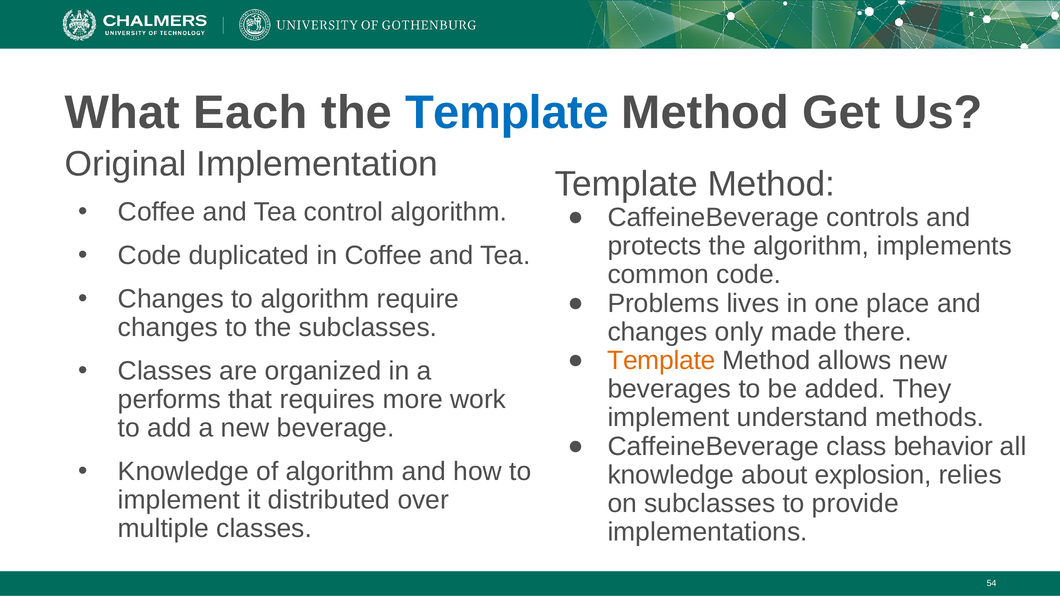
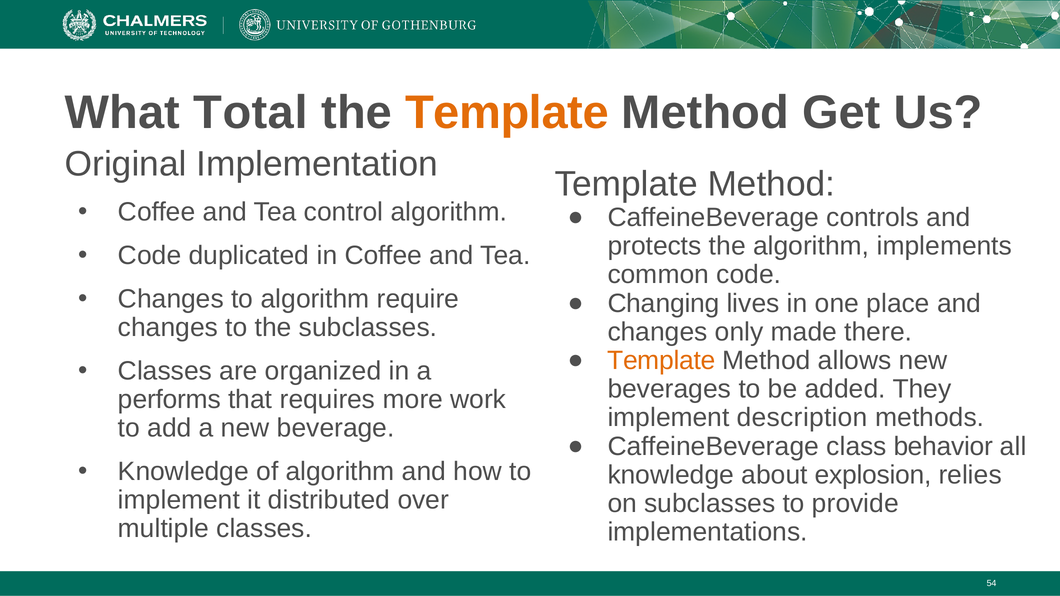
Each: Each -> Total (250, 113)
Template colour: blue -> orange (507, 113)
Problems: Problems -> Changing (664, 303)
understand: understand -> description (802, 418)
